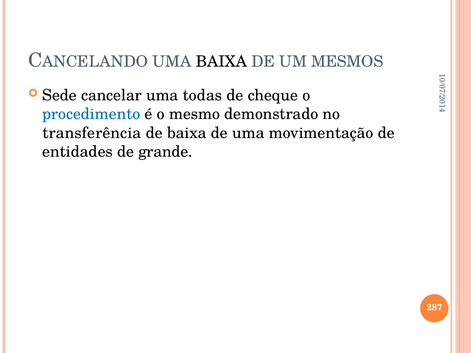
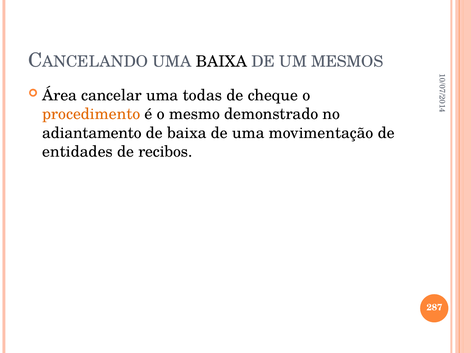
Sede: Sede -> Área (60, 95)
procedimento colour: blue -> orange (91, 114)
transferência: transferência -> adiantamento (92, 133)
grande: grande -> recibos (165, 152)
